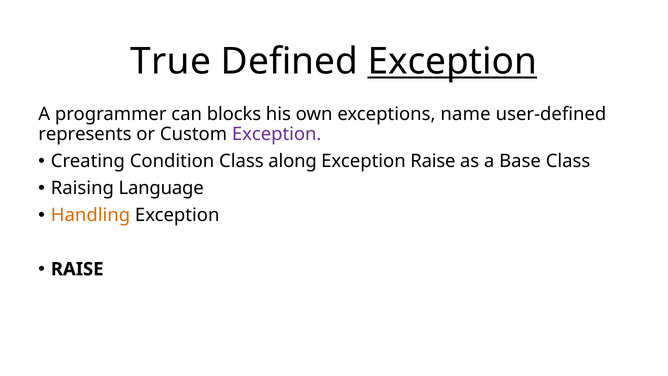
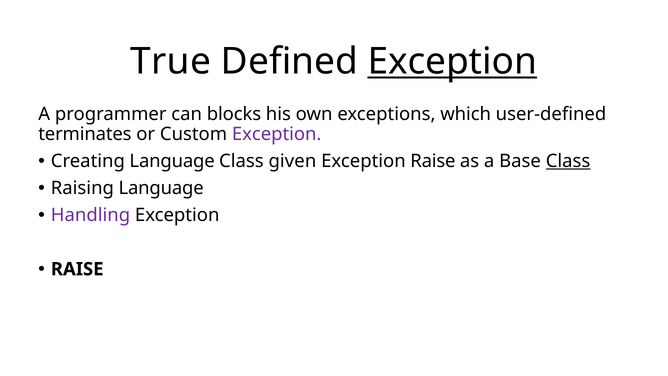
name: name -> which (466, 114)
represents: represents -> terminates (85, 134)
Creating Condition: Condition -> Language (172, 161)
along: along -> given (292, 161)
Class underline: none -> present (568, 161)
Handling colour: orange -> purple (90, 215)
